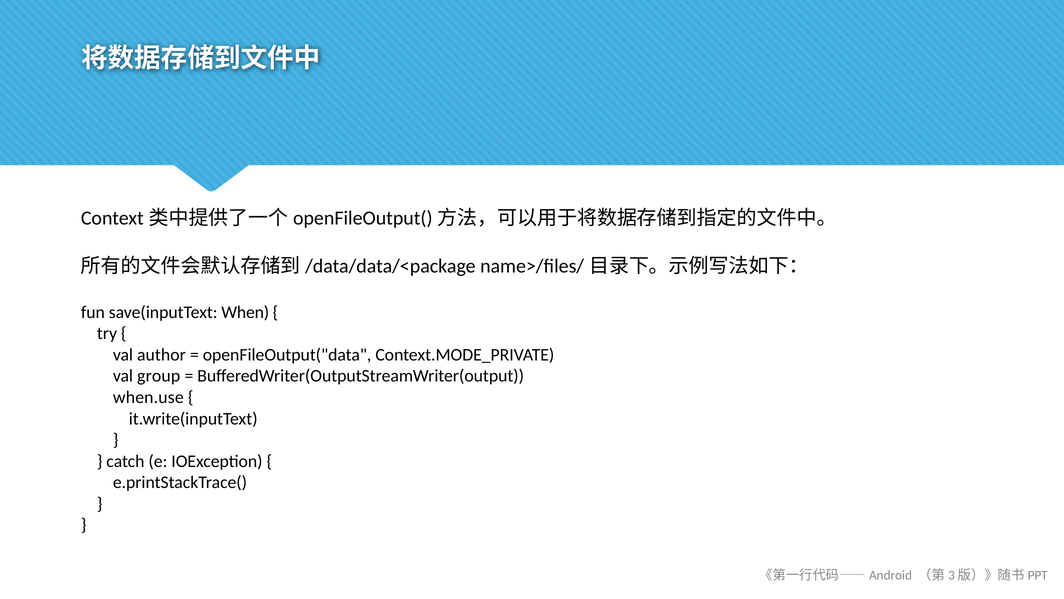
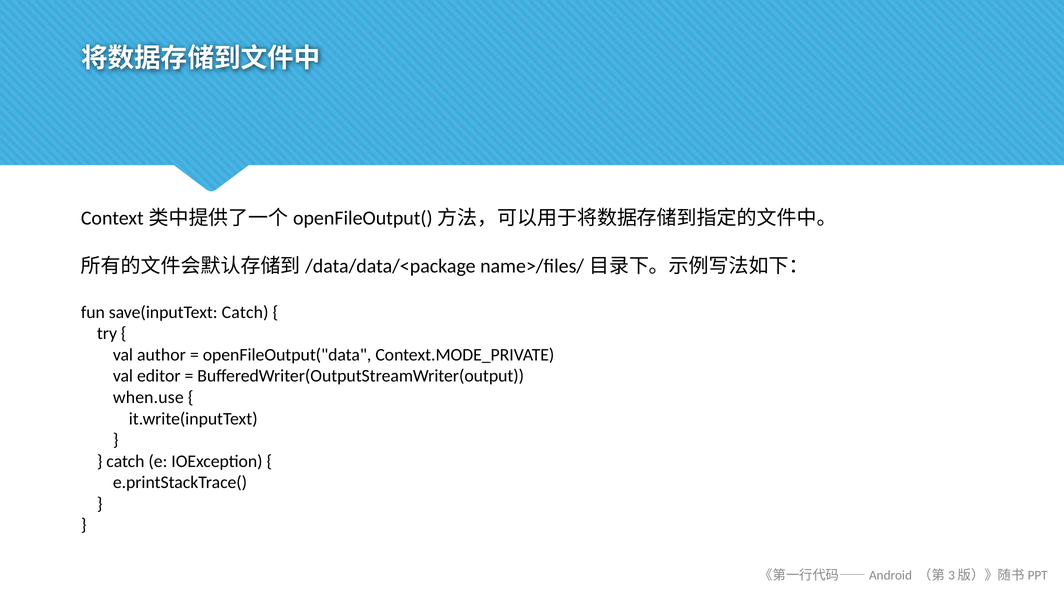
save(inputText When: When -> Catch (245, 312)
group: group -> editor (159, 376)
